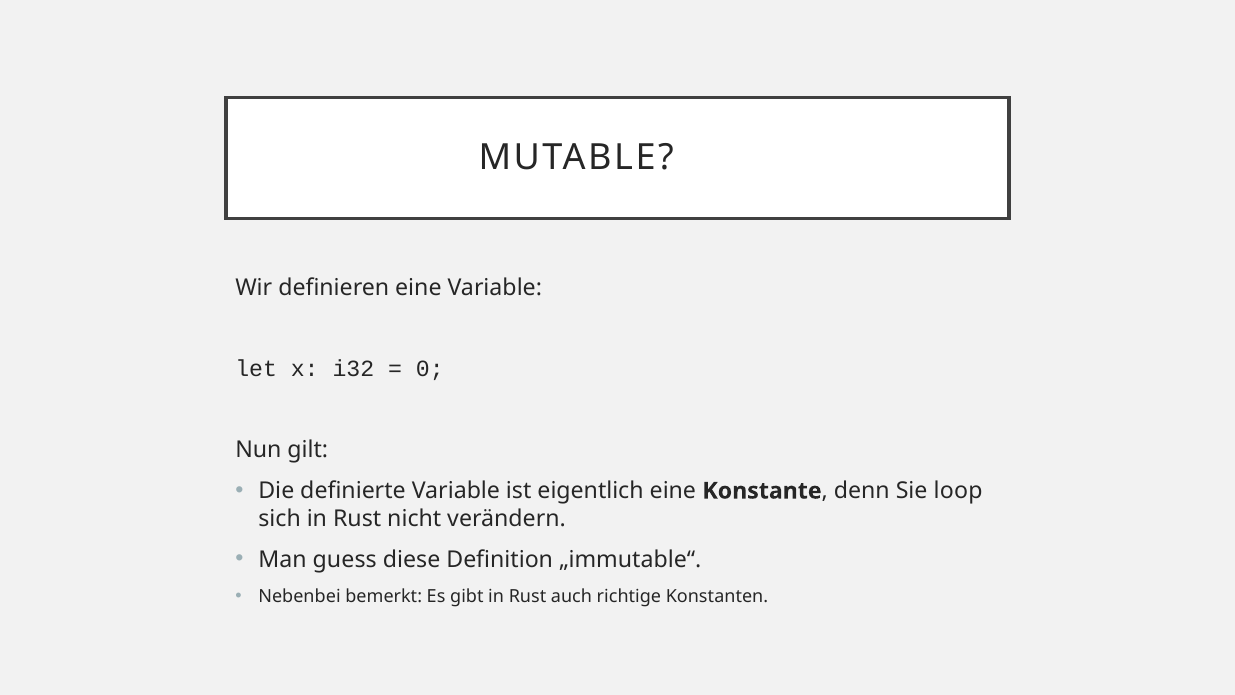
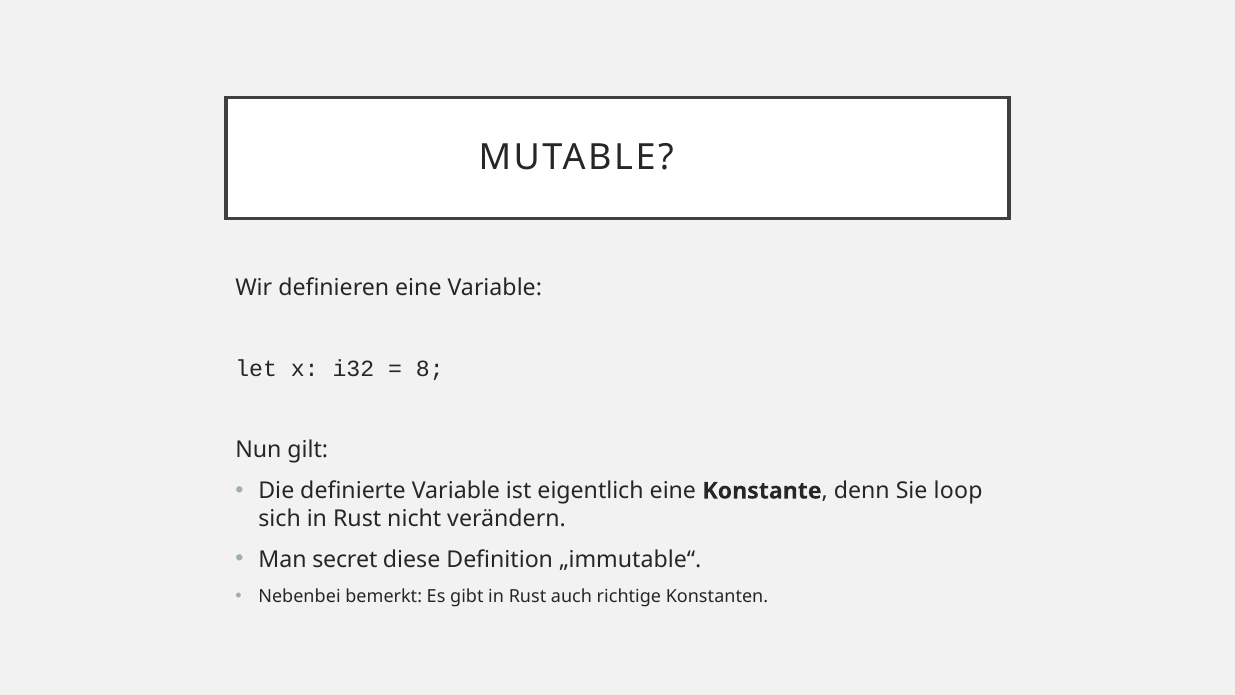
0: 0 -> 8 (430, 369)
guess: guess -> secret (345, 559)
